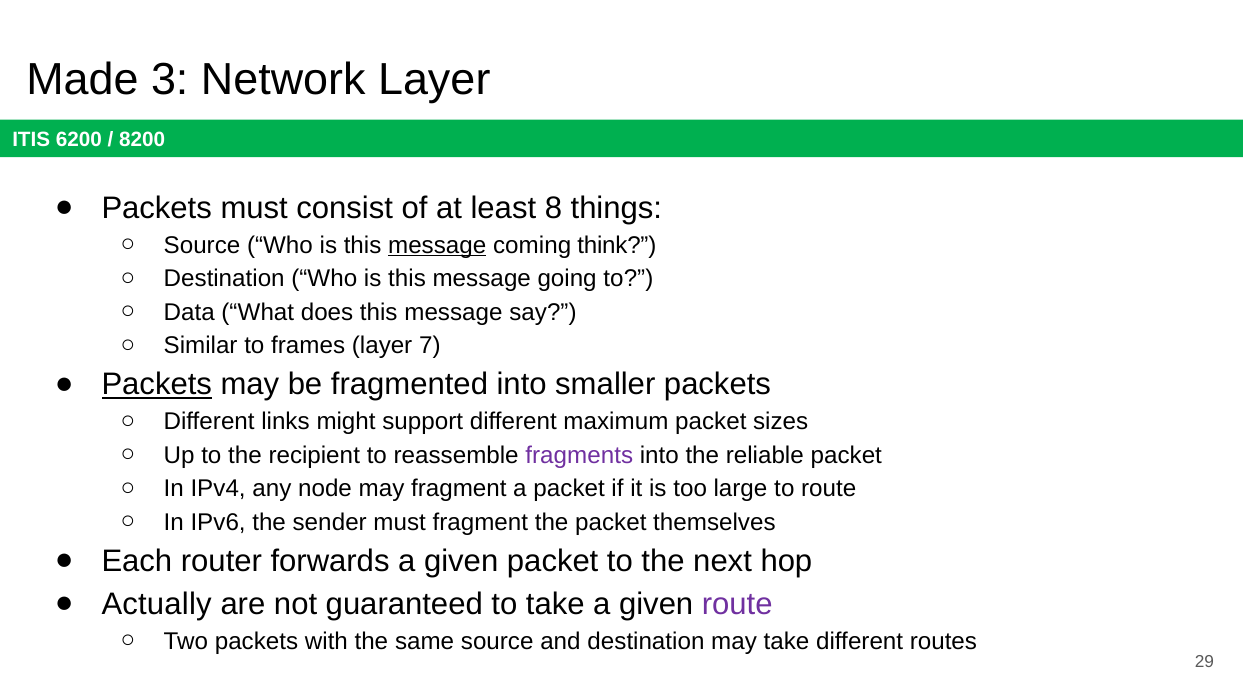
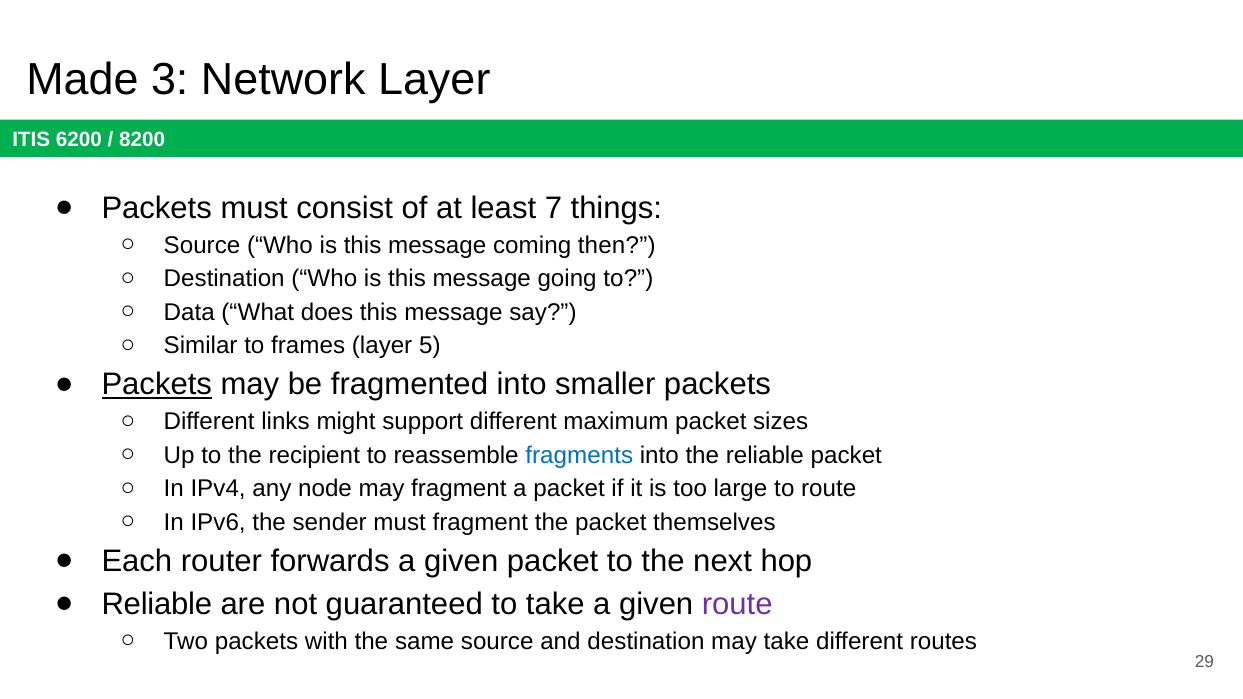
8: 8 -> 7 (553, 208)
message underline: present -> none (437, 245)
think: think -> then (617, 245)
7: 7 -> 5 (430, 346)
fragments colour: purple -> blue (579, 455)
Actually: Actually -> Reliable (157, 604)
